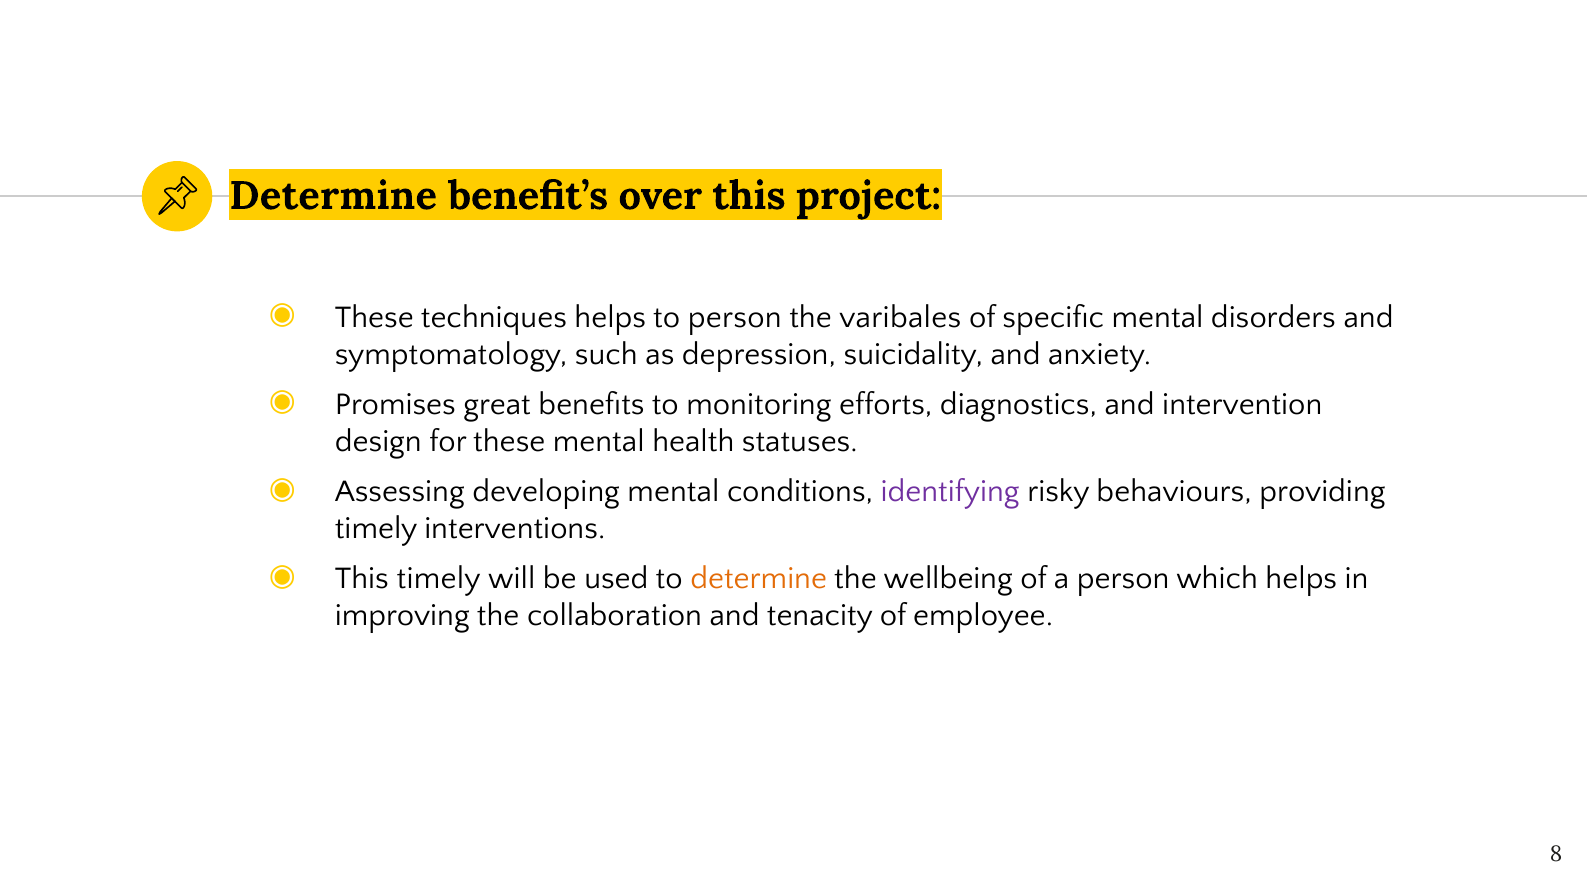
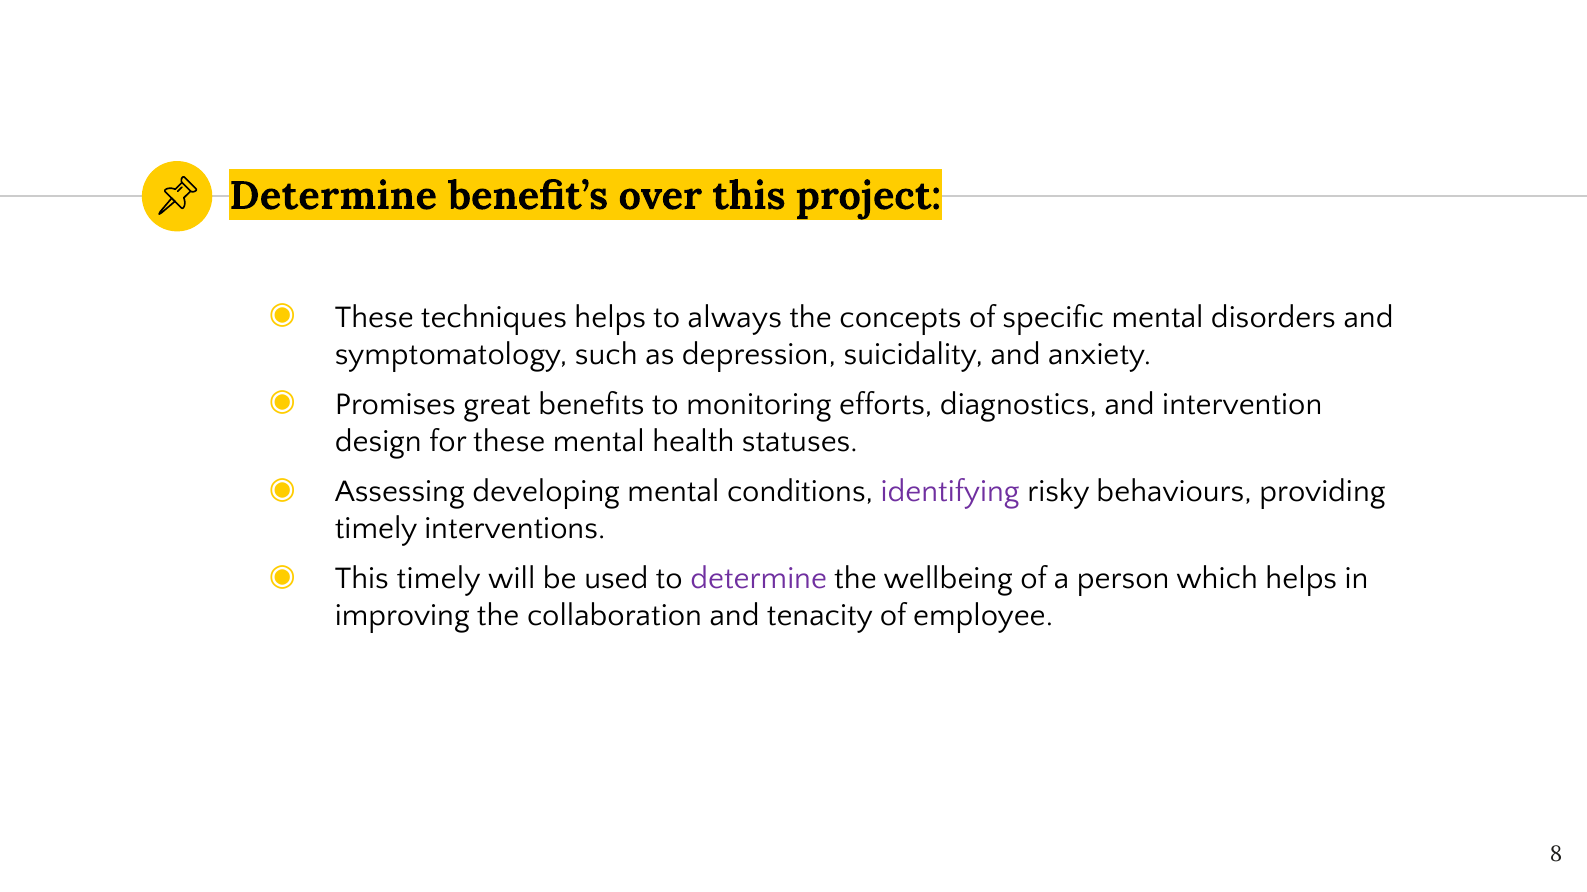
to person: person -> always (735, 317)
varibales: varibales -> concepts (900, 317)
determine colour: orange -> purple (759, 579)
